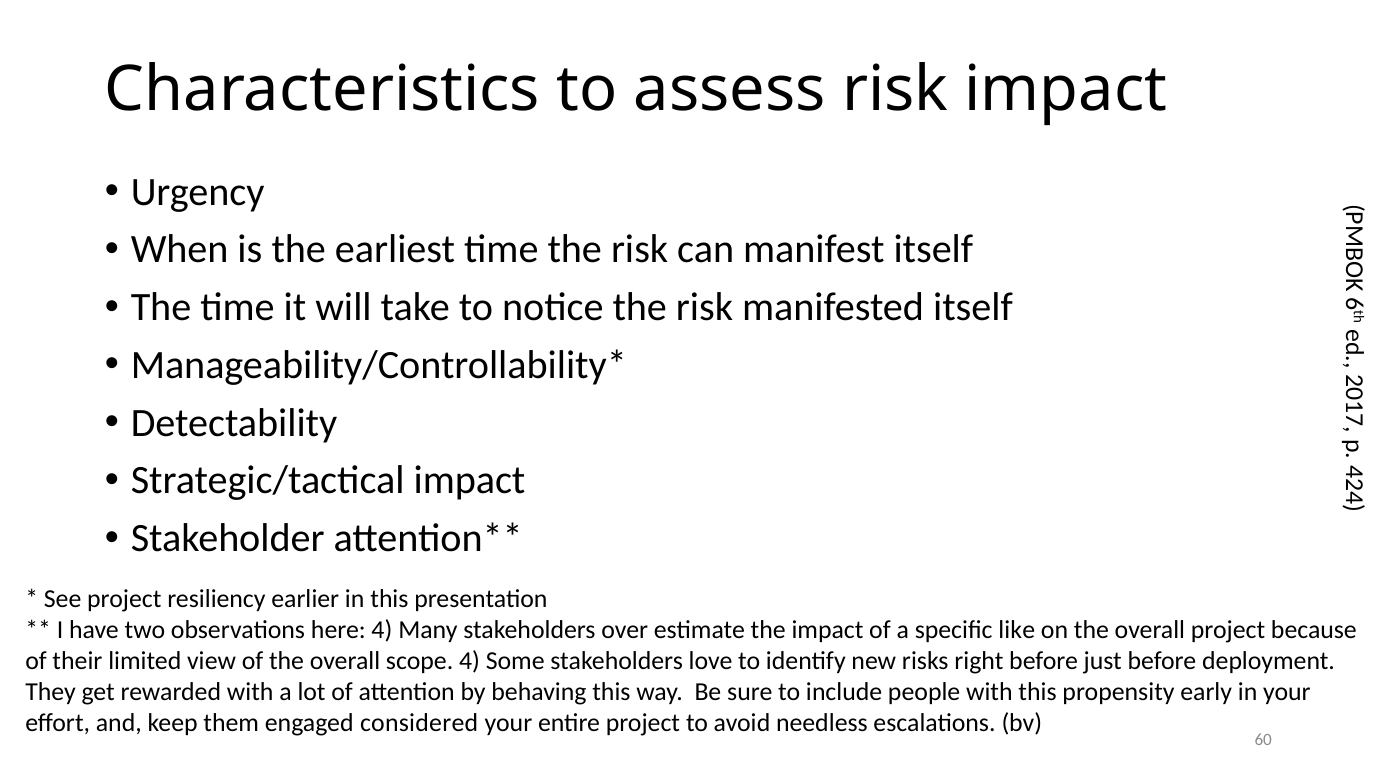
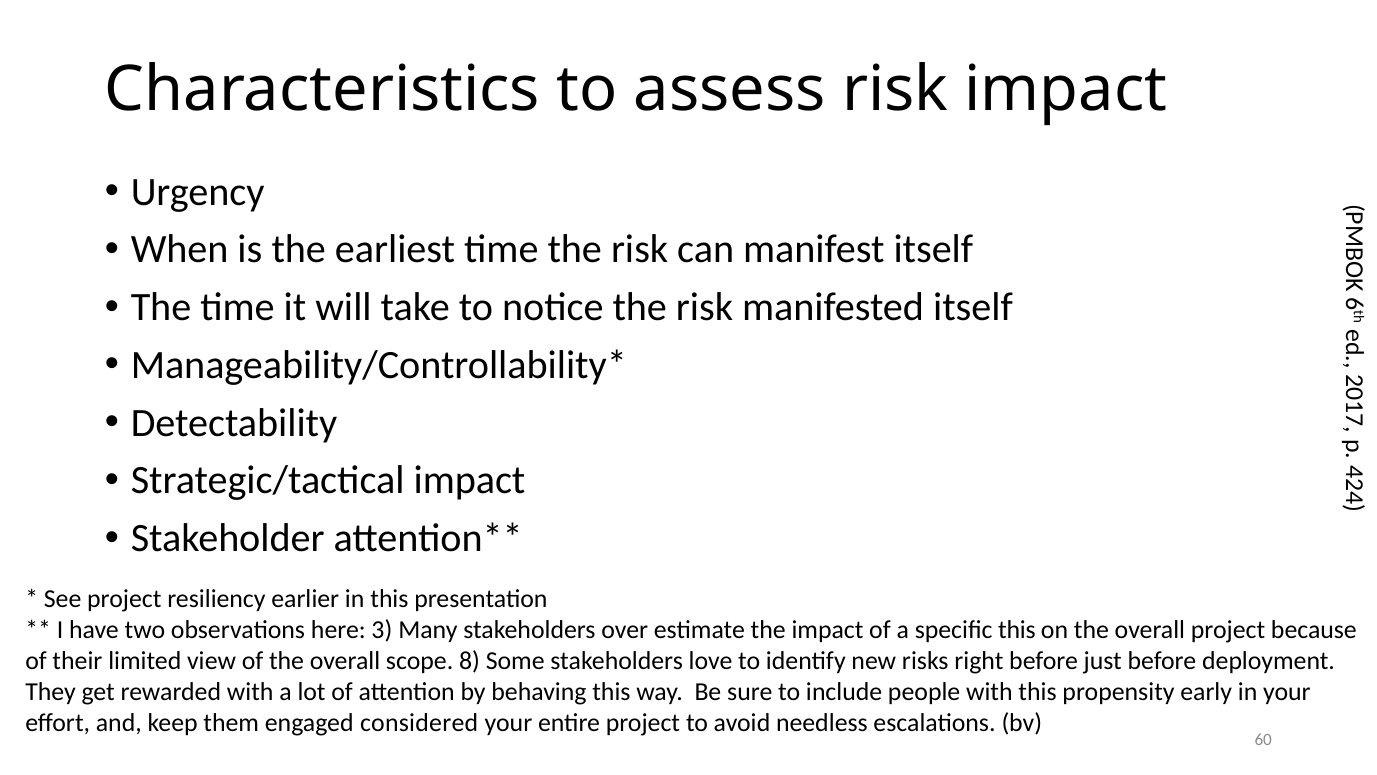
here 4: 4 -> 3 (382, 630)
specific like: like -> this (1017, 630)
scope 4: 4 -> 8 (470, 661)
